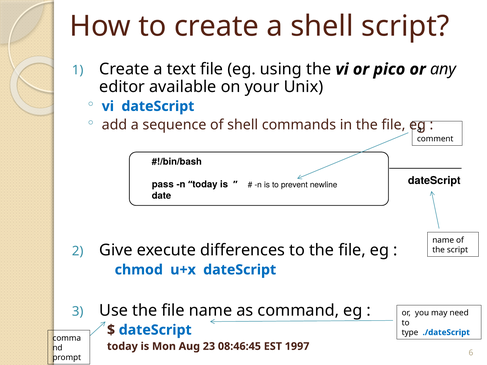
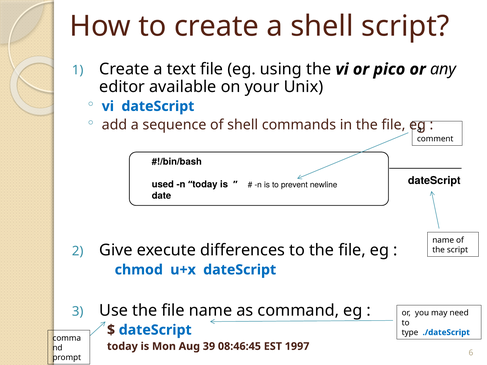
pass: pass -> used (163, 185)
23: 23 -> 39 (209, 347)
